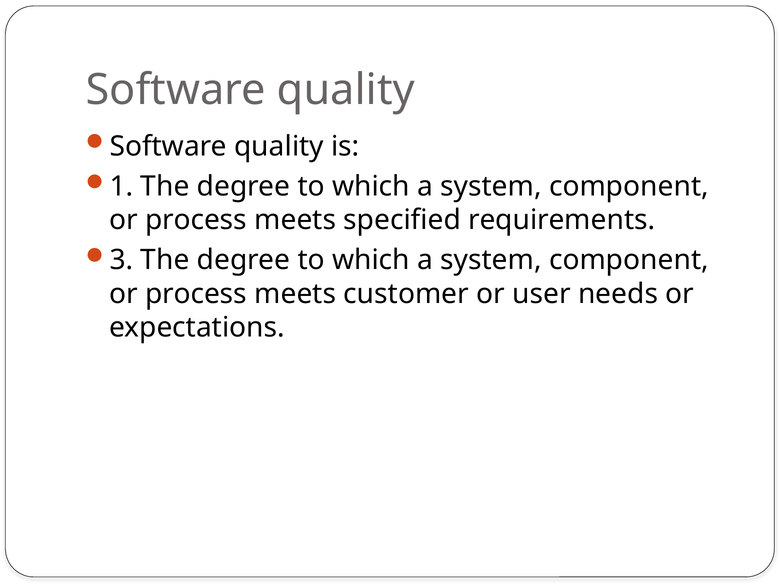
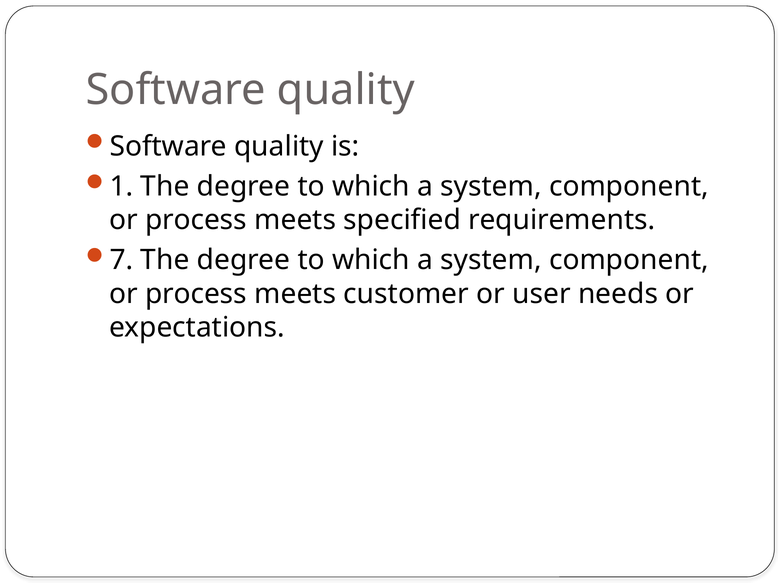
3: 3 -> 7 (121, 260)
